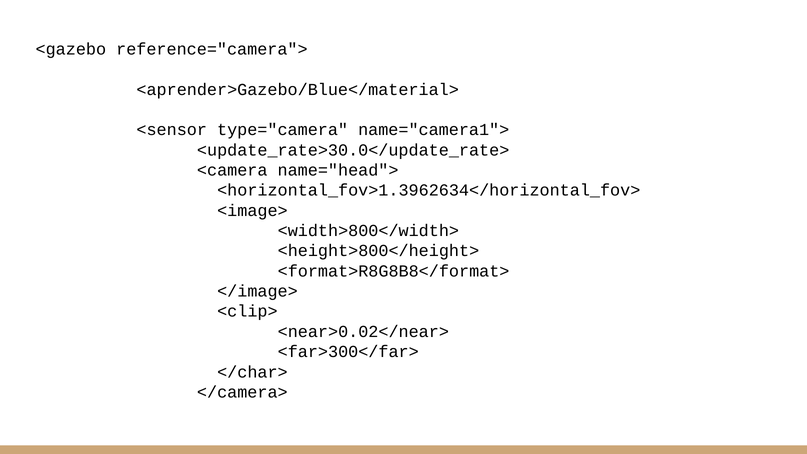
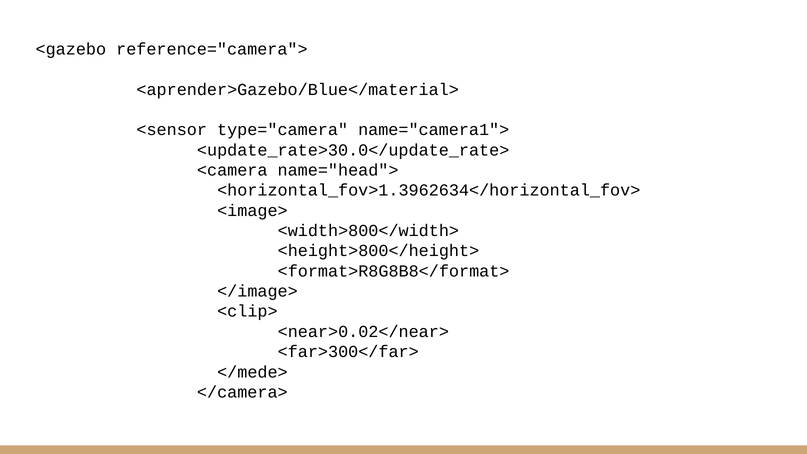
</char>: </char> -> </mede> (252, 372)
